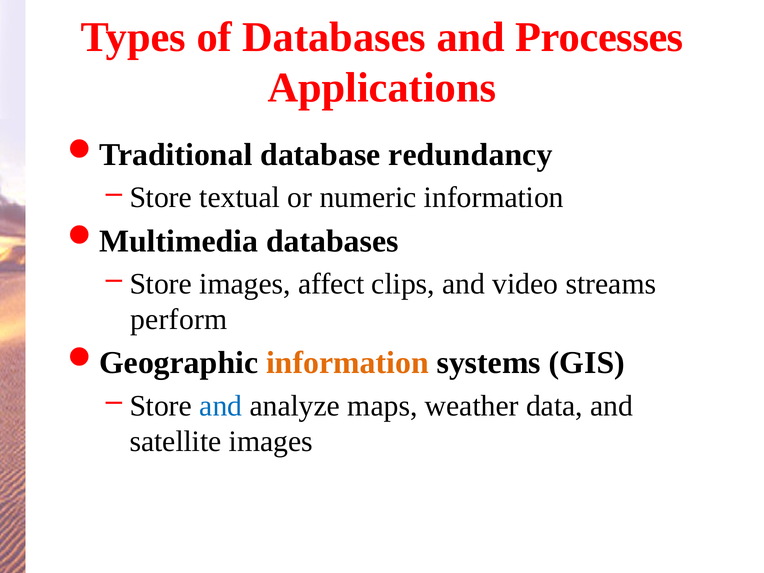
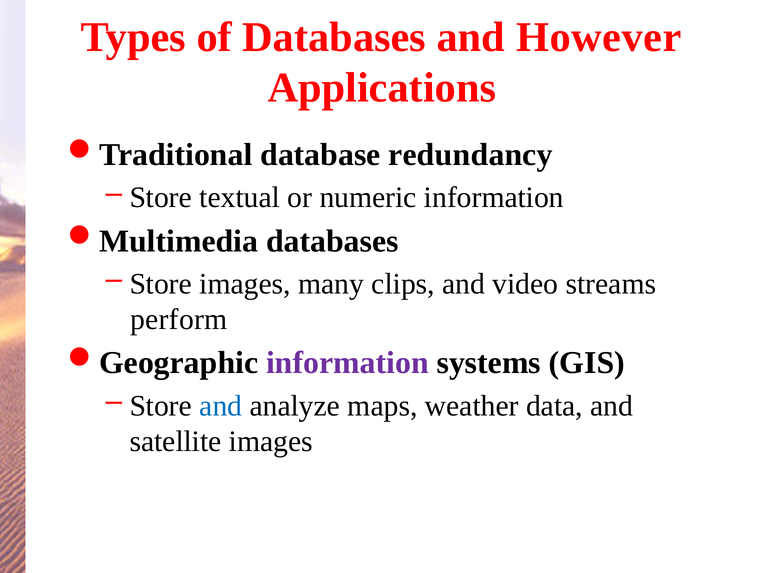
Processes: Processes -> However (599, 37)
affect: affect -> many (331, 284)
information colour: orange -> purple (347, 363)
